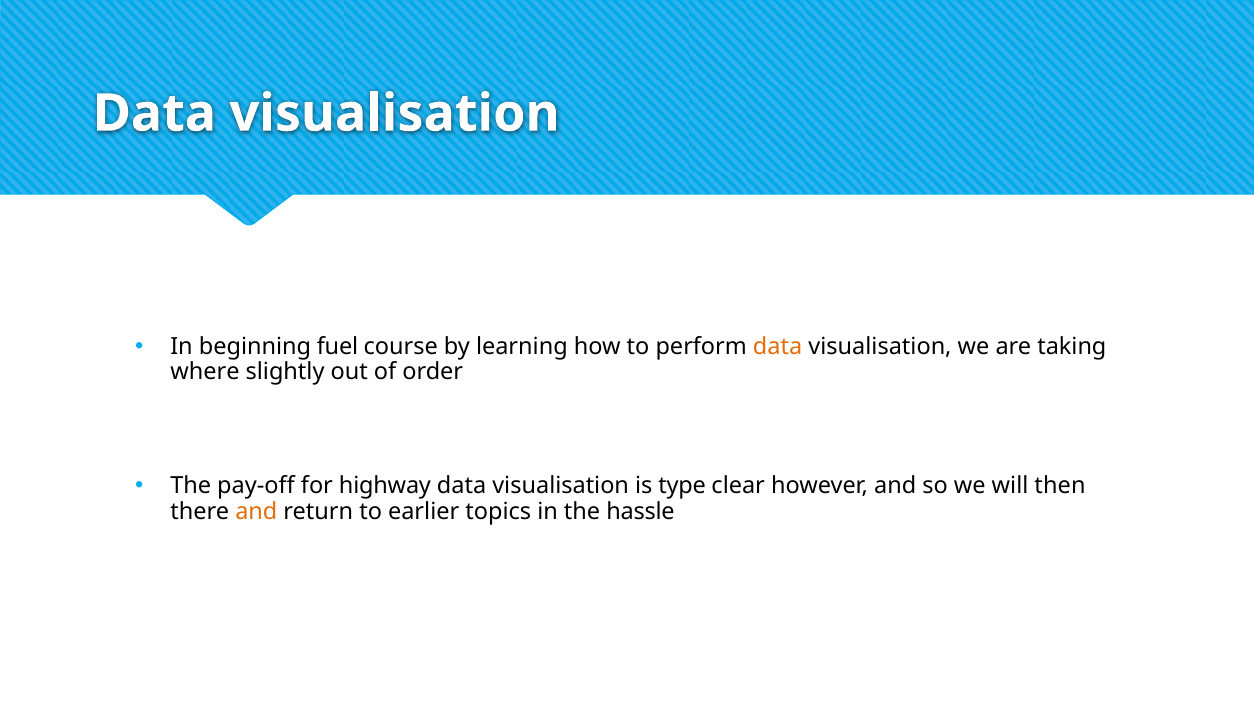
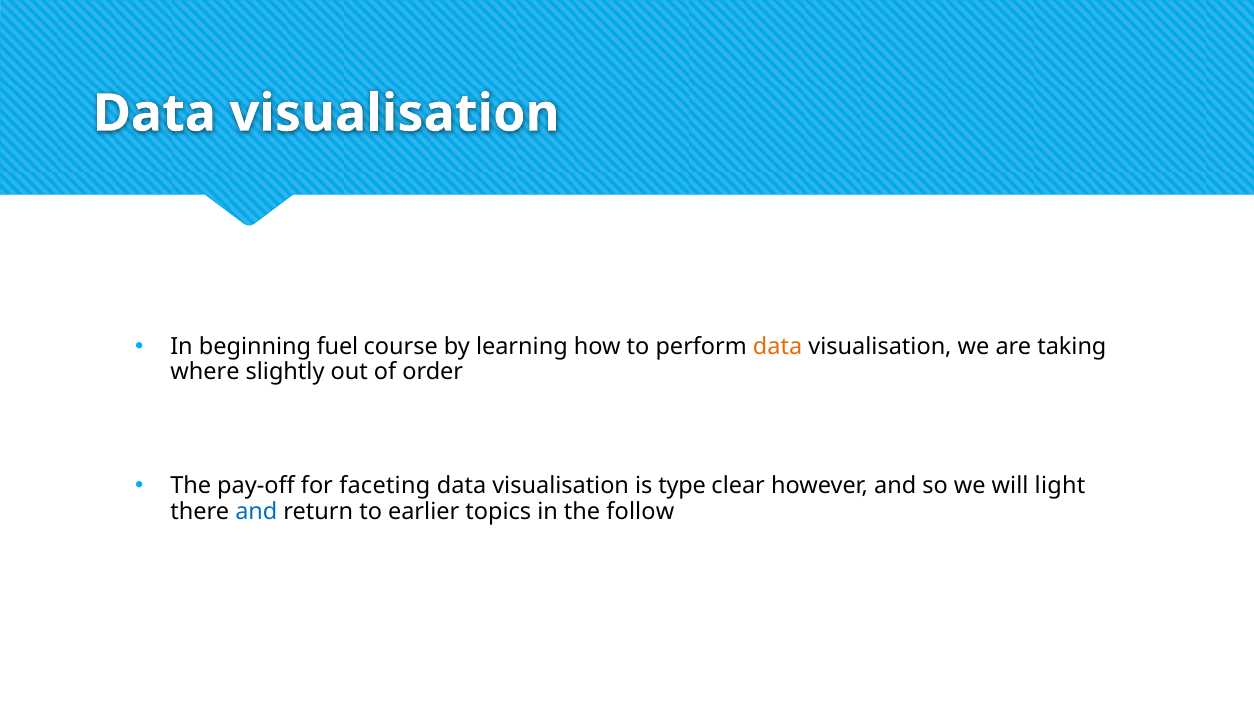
highway: highway -> faceting (385, 486)
then: then -> light (1060, 486)
and colour: orange -> blue (256, 511)
hassle: hassle -> follow (640, 511)
